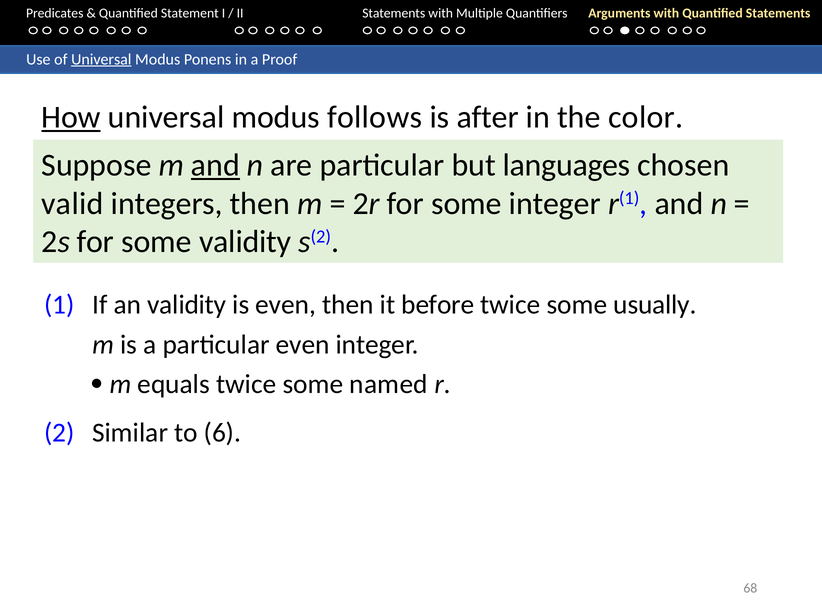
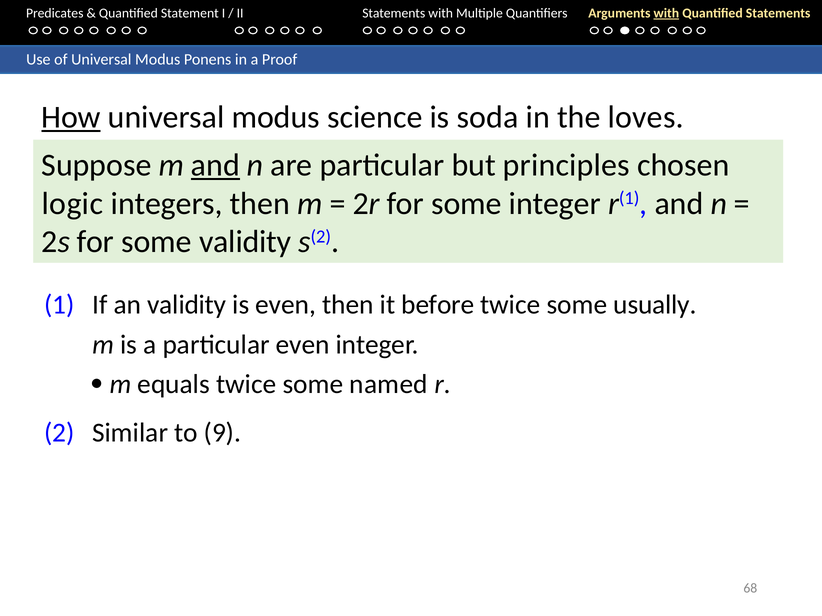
with underline: none -> present (666, 13)
Universal underline: present -> none (101, 59)
follows: follows -> science (375, 117)
after: after -> soda (488, 117)
color: color -> loves (646, 117)
languages: languages -> principles (566, 165)
valid: valid -> logic (72, 204)
6: 6 -> 9 (222, 433)
